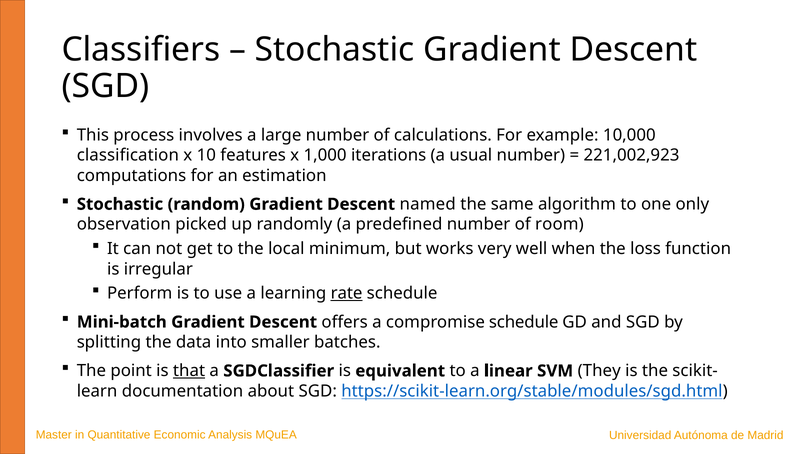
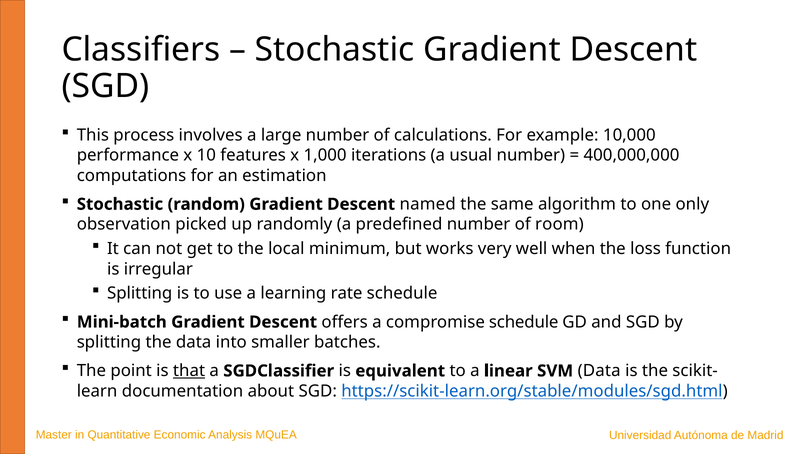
classification: classification -> performance (128, 156)
221,002,923: 221,002,923 -> 400,000,000 (631, 156)
Perform: Perform -> Splitting (140, 294)
rate underline: present -> none (347, 294)
SVM They: They -> Data (599, 371)
